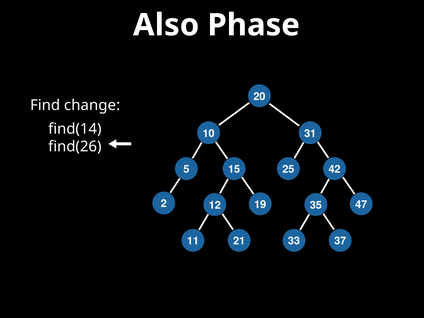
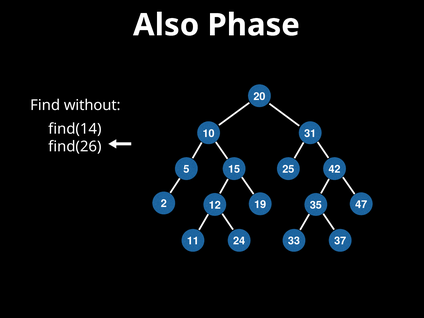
change: change -> without (92, 105)
21: 21 -> 24 (239, 241)
